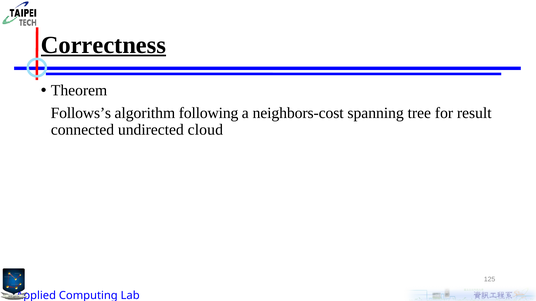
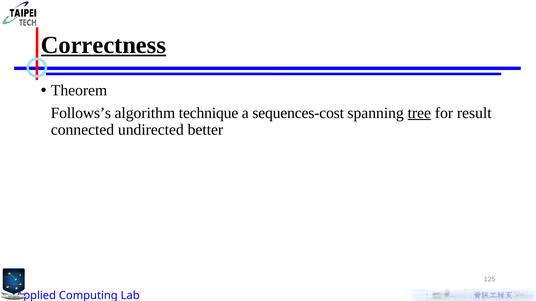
following: following -> technique (209, 113)
neighbors-cost: neighbors-cost -> sequences-cost (298, 113)
tree underline: none -> present (419, 113)
cloud: cloud -> better (205, 130)
